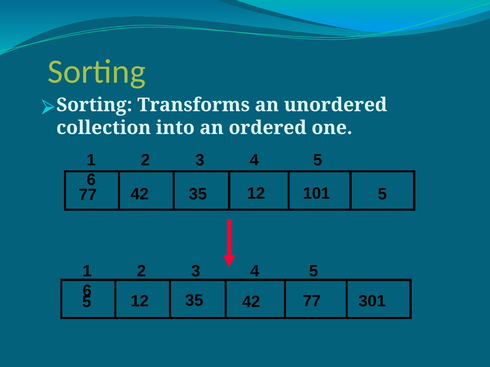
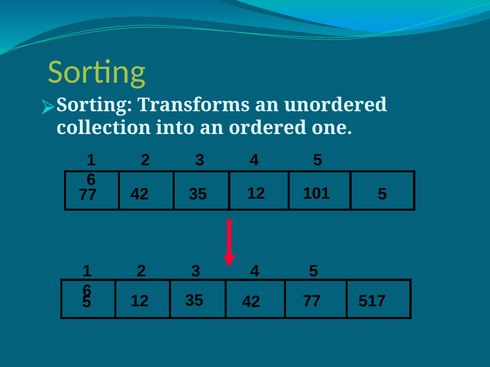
301: 301 -> 517 (372, 302)
